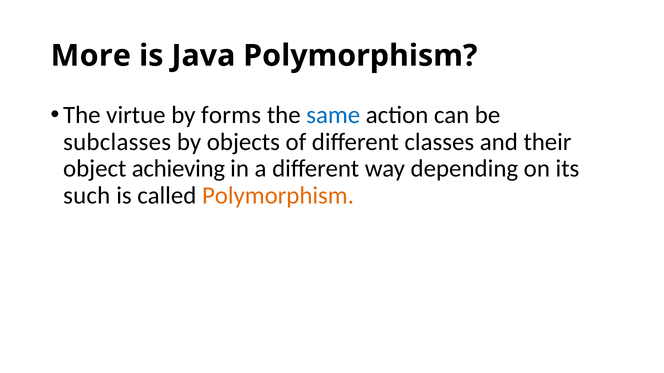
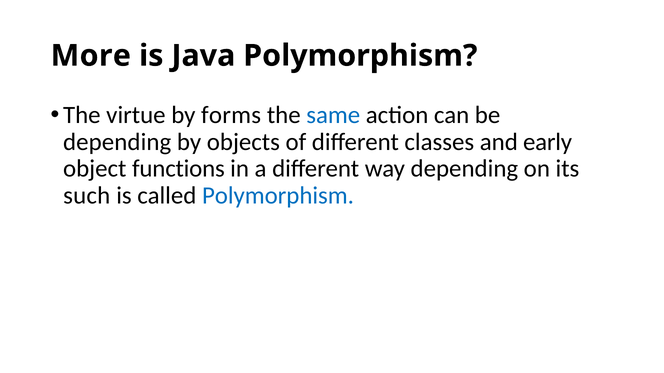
subclasses: subclasses -> depending (117, 142)
their: their -> early (548, 142)
achieving: achieving -> functions (178, 169)
Polymorphism colour: orange -> blue (278, 196)
